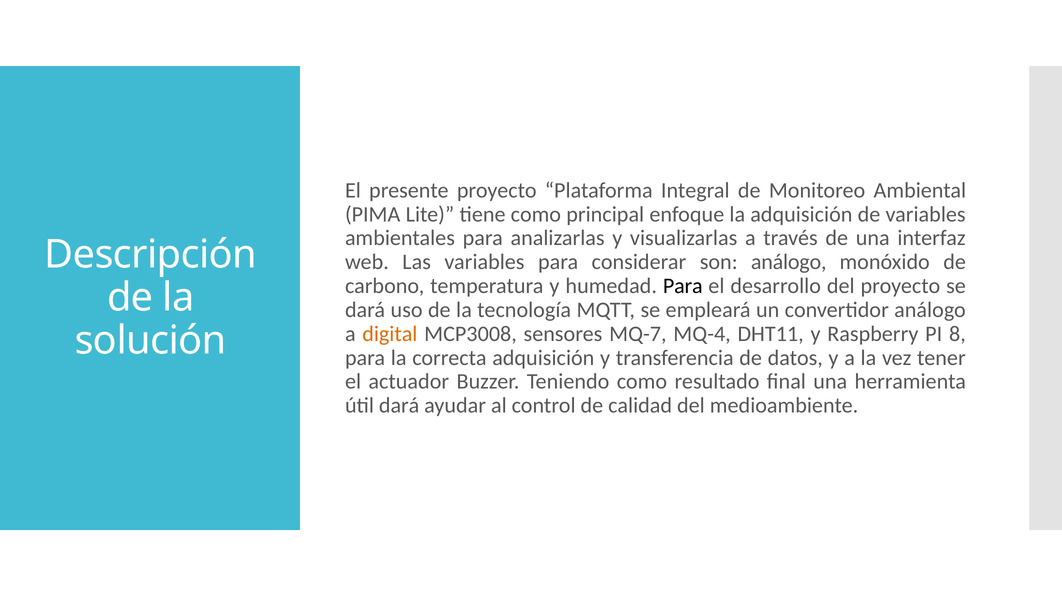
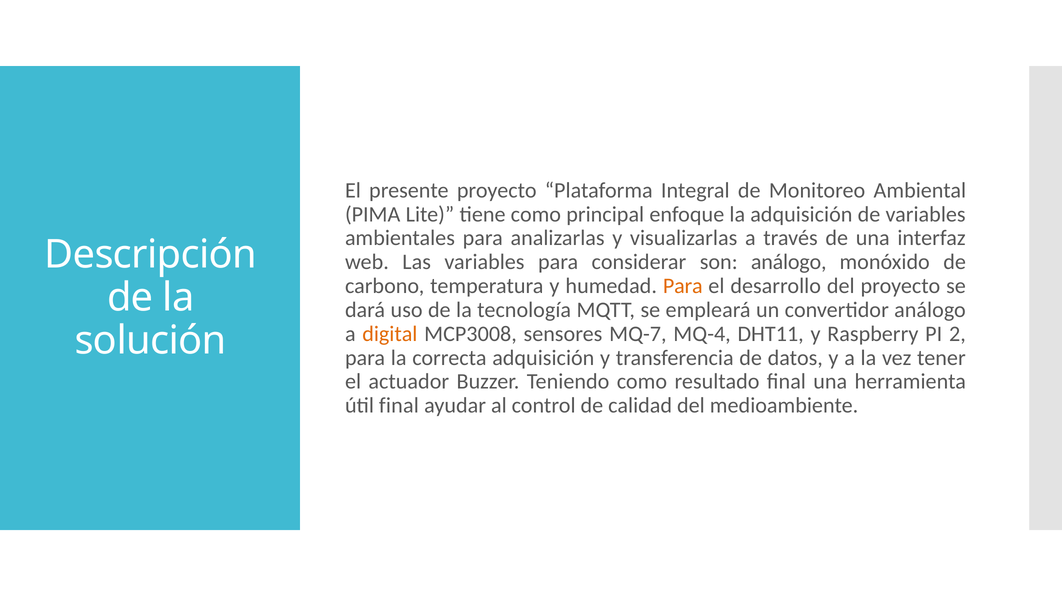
Para colour: black -> orange (683, 286)
8: 8 -> 2 (957, 334)
útil dará: dará -> final (399, 406)
